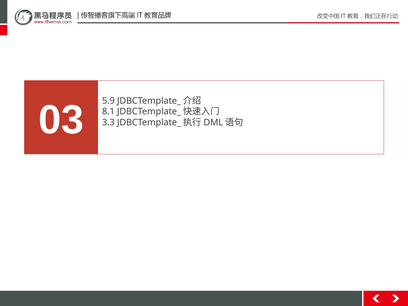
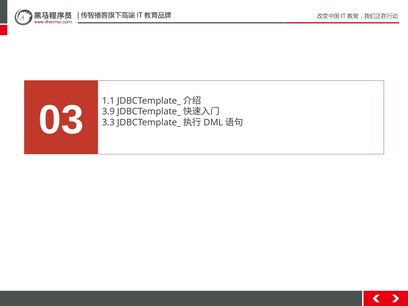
5.9: 5.9 -> 1.1 (108, 101)
8.1: 8.1 -> 3.9 (108, 112)
